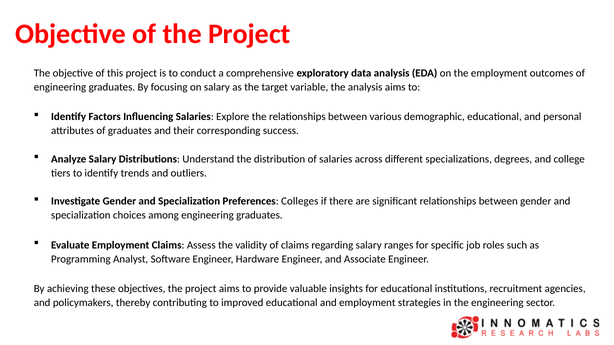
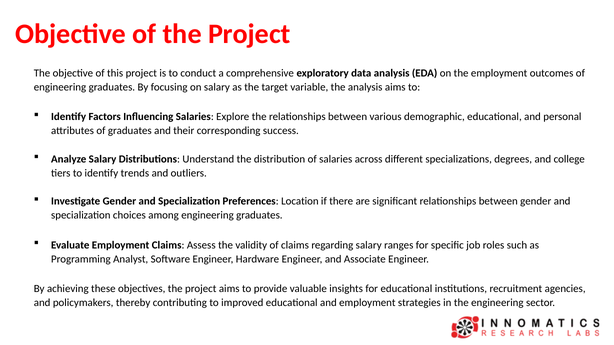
Colleges: Colleges -> Location (300, 201)
